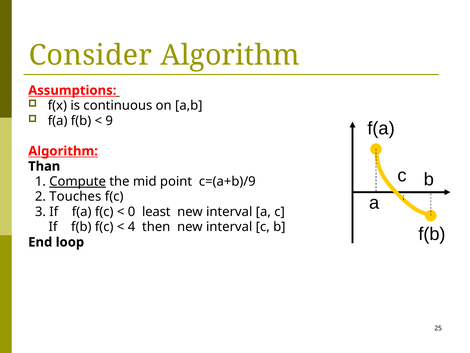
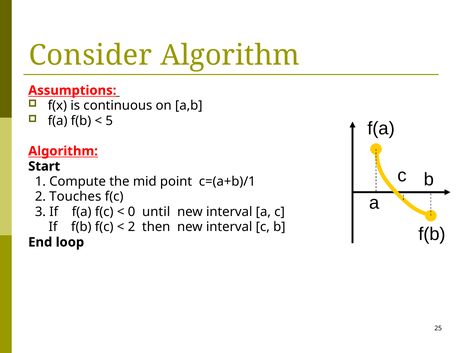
9: 9 -> 5 (109, 121)
Than: Than -> Start (44, 166)
Compute underline: present -> none (78, 181)
c=(a+b)/9: c=(a+b)/9 -> c=(a+b)/1 (227, 181)
least: least -> until (156, 212)
4: 4 -> 2 (131, 227)
